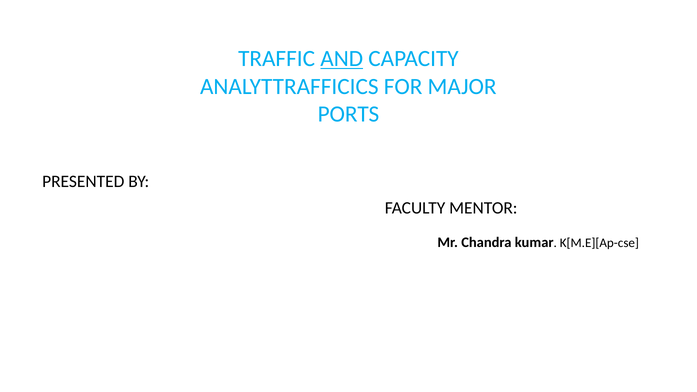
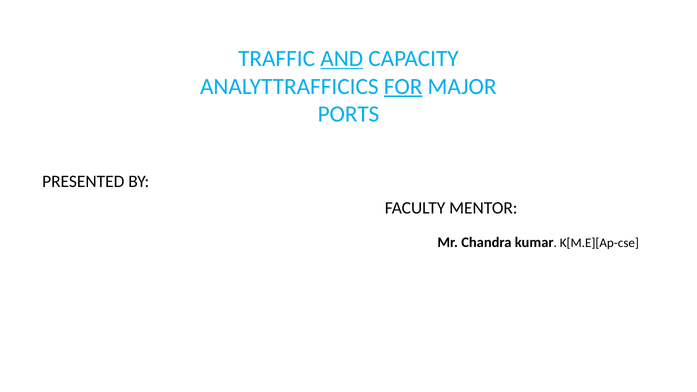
FOR underline: none -> present (403, 86)
